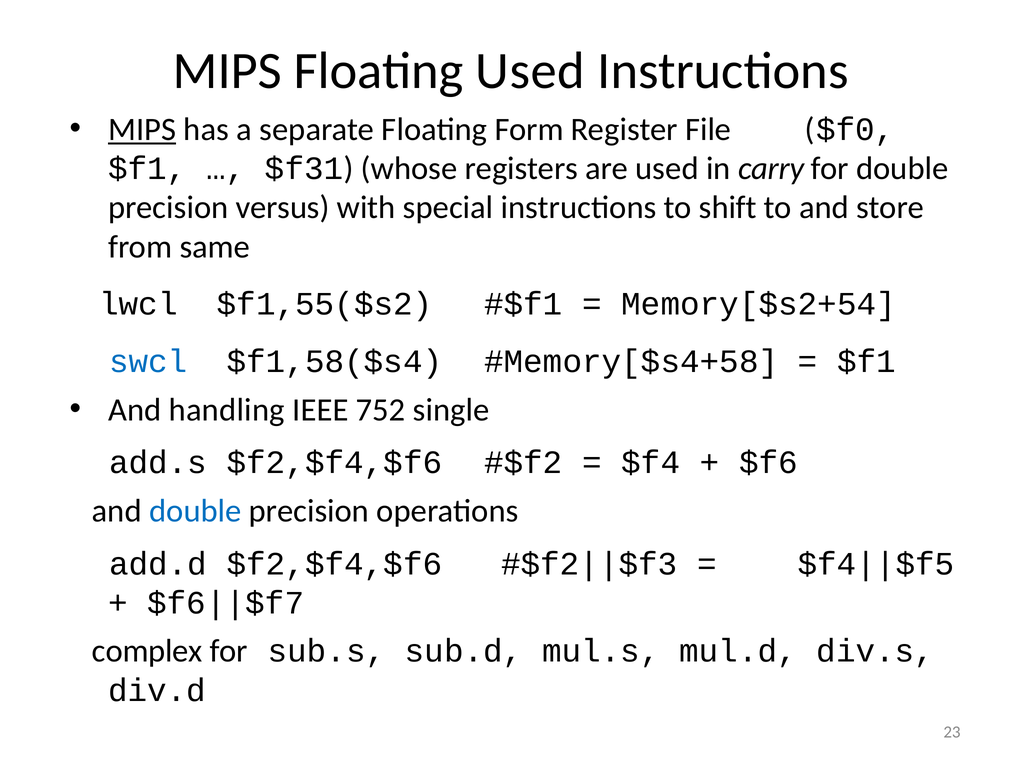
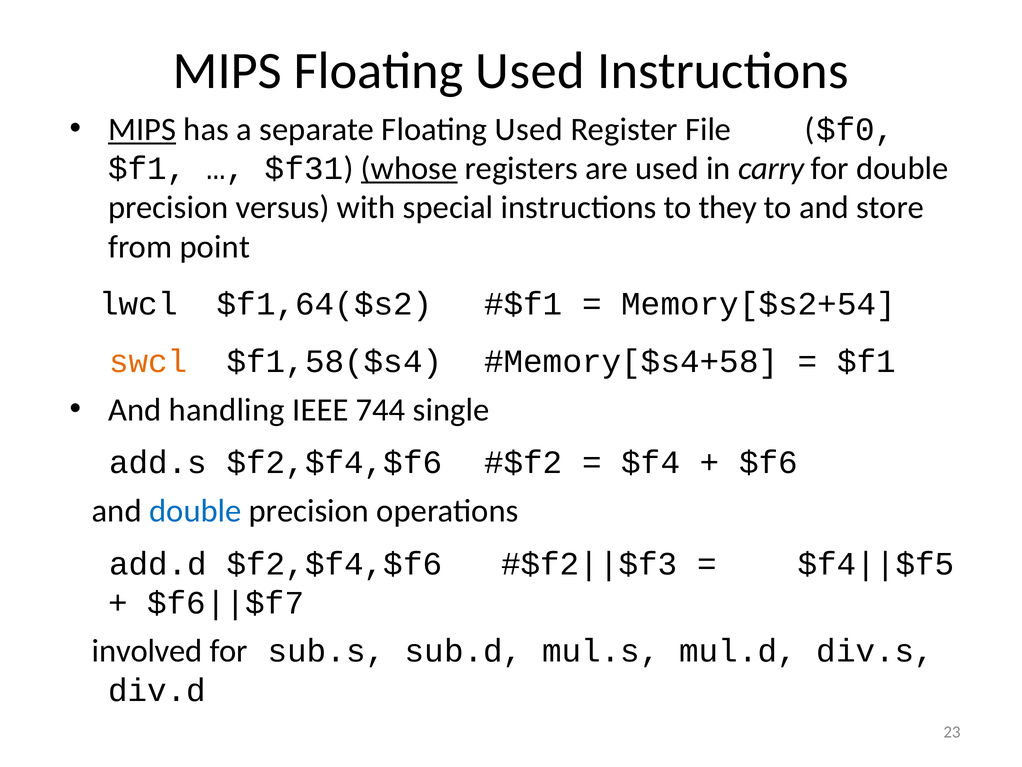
separate Floating Form: Form -> Used (529, 129)
whose underline: none -> present (409, 168)
shift: shift -> they (728, 207)
same: same -> point (215, 247)
$f1,55($s2: $f1,55($s2 -> $f1,64($s2 (325, 304)
swcl colour: blue -> orange (148, 361)
752: 752 -> 744 (381, 410)
complex: complex -> involved (147, 651)
